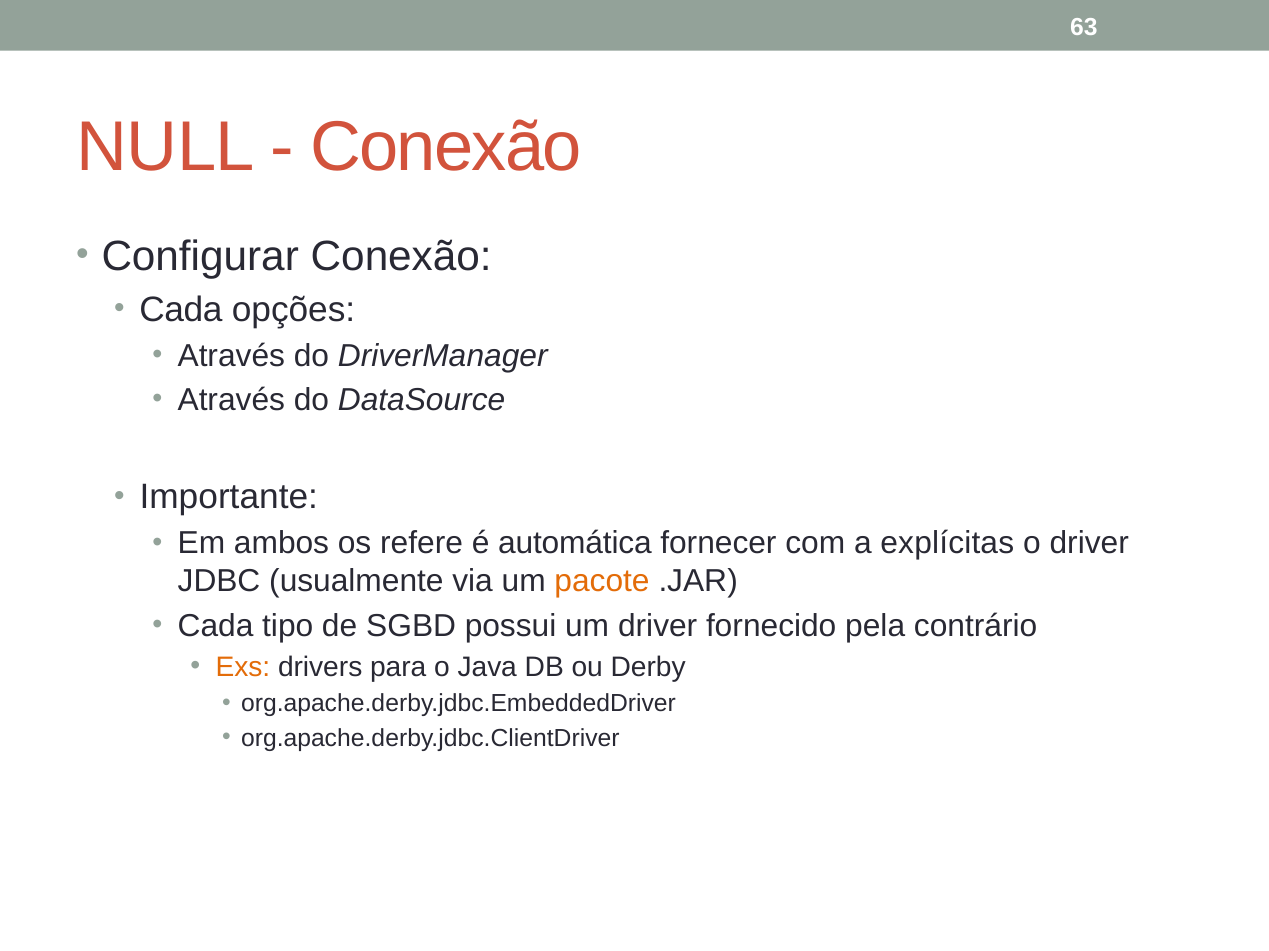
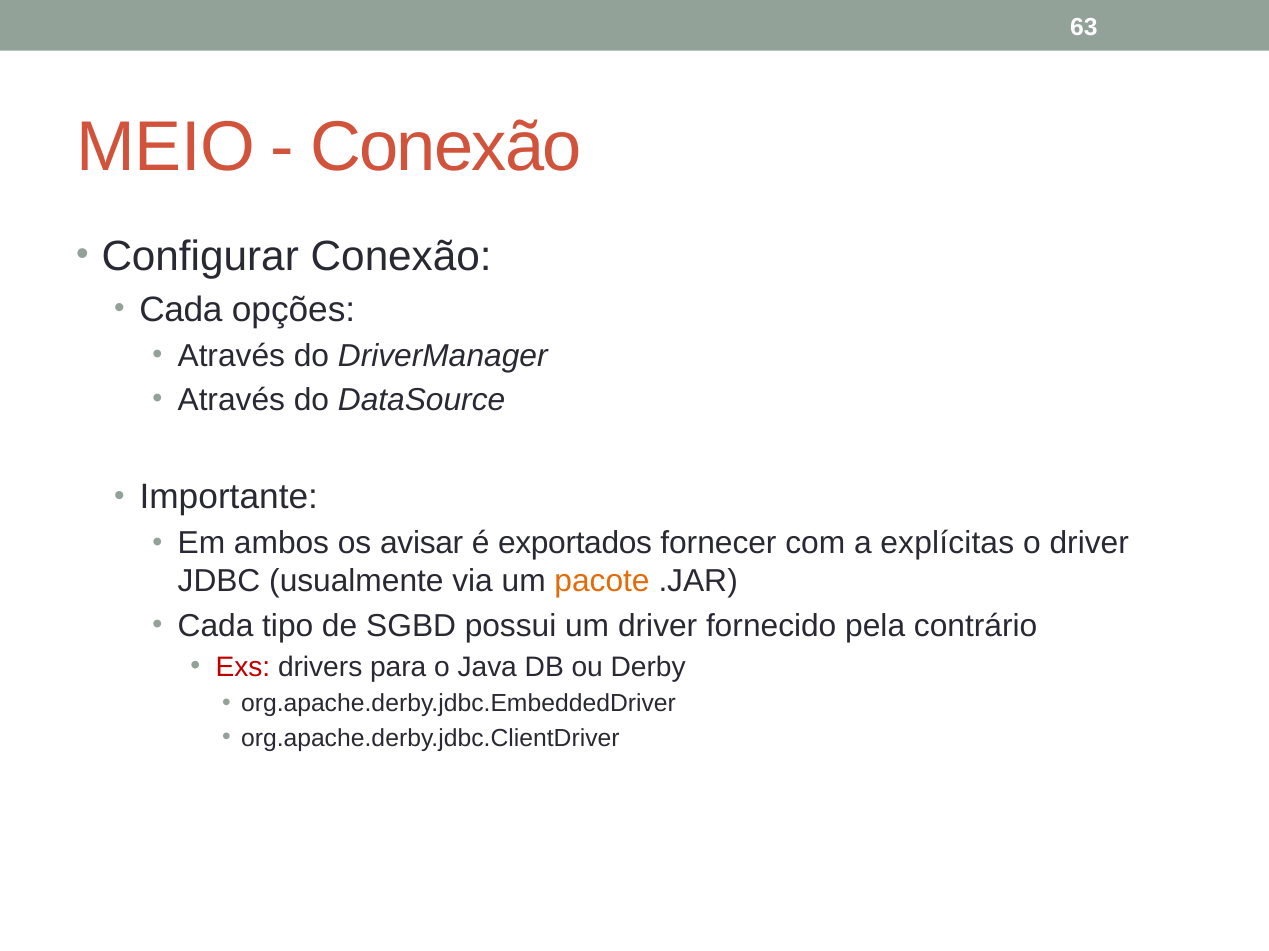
NULL: NULL -> MEIO (166, 148)
refere: refere -> avisar (422, 544)
automática: automática -> exportados (575, 544)
Exs colour: orange -> red (243, 668)
